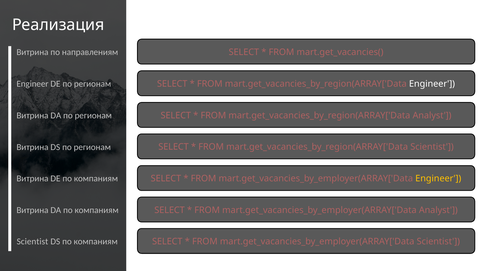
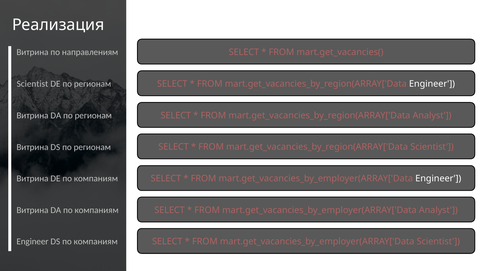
Engineer: Engineer -> Scientist (32, 84)
Engineer colour: yellow -> white (438, 178)
Scientist: Scientist -> Engineer (33, 241)
